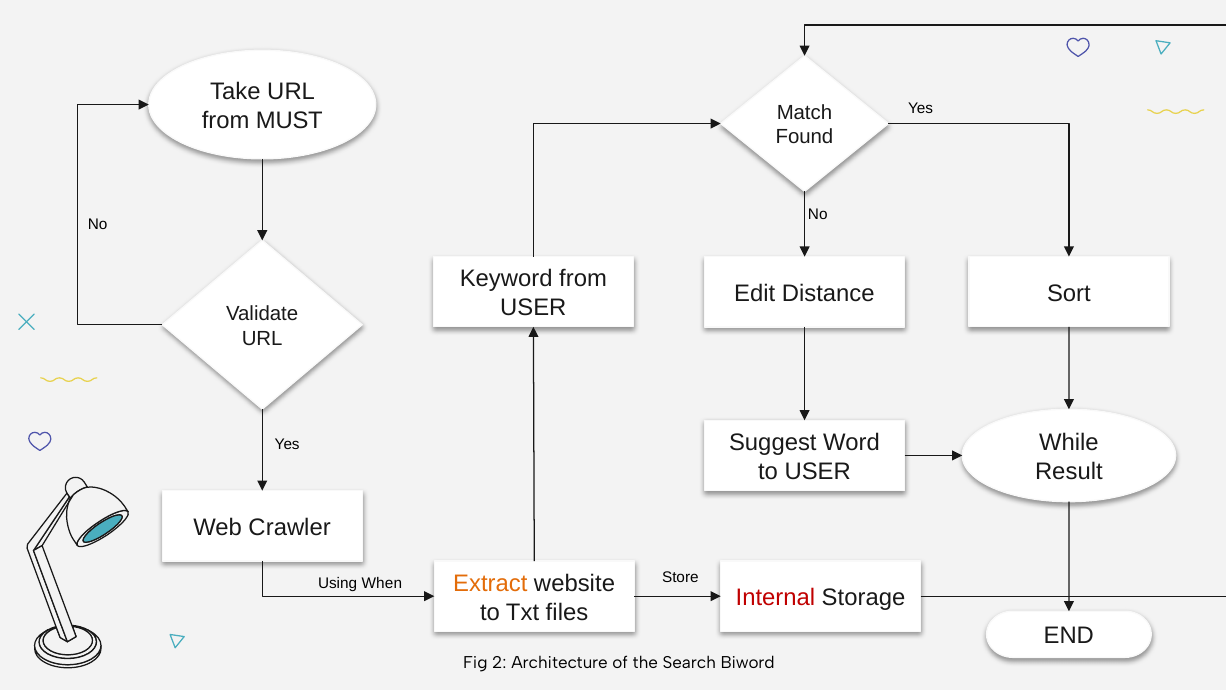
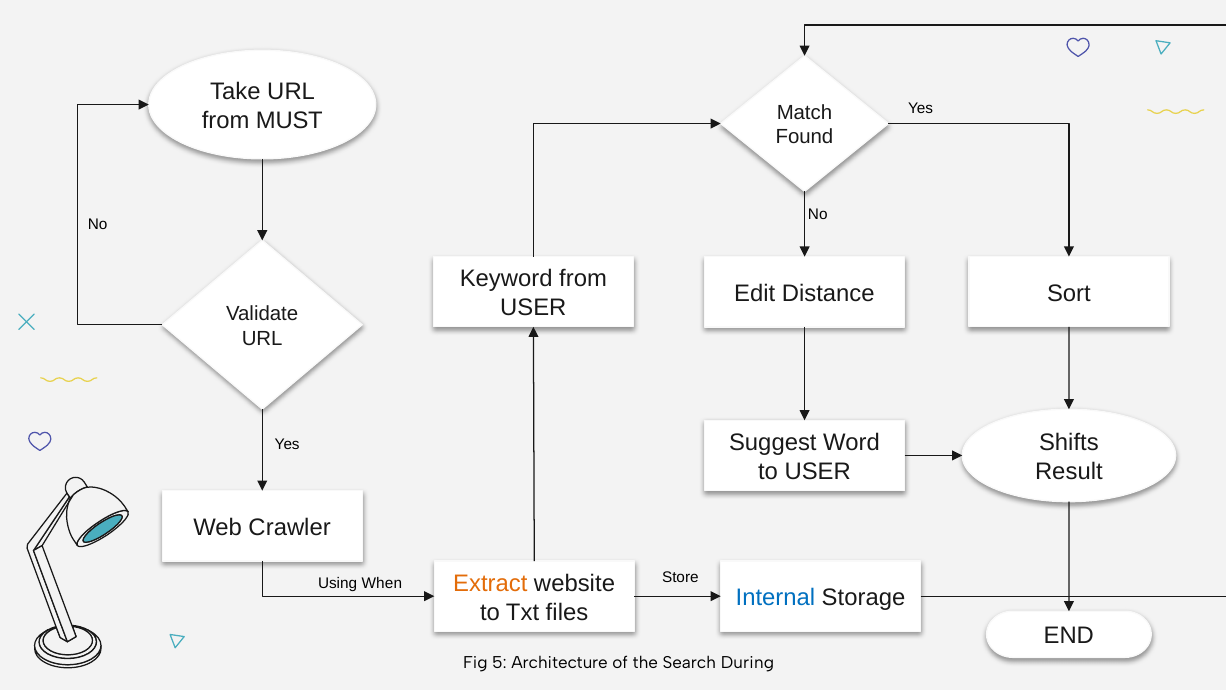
While: While -> Shifts (1069, 443)
Internal colour: red -> blue (775, 598)
2: 2 -> 5 (500, 663)
Biword: Biword -> During (747, 663)
